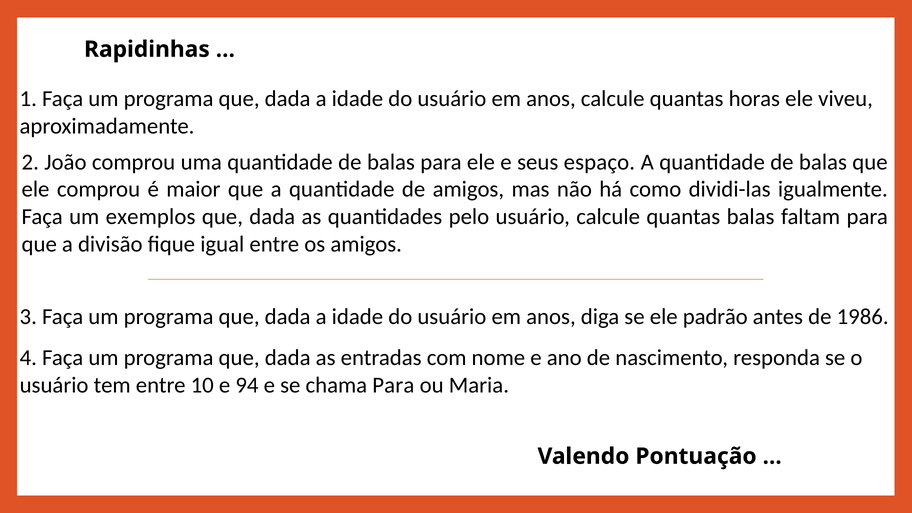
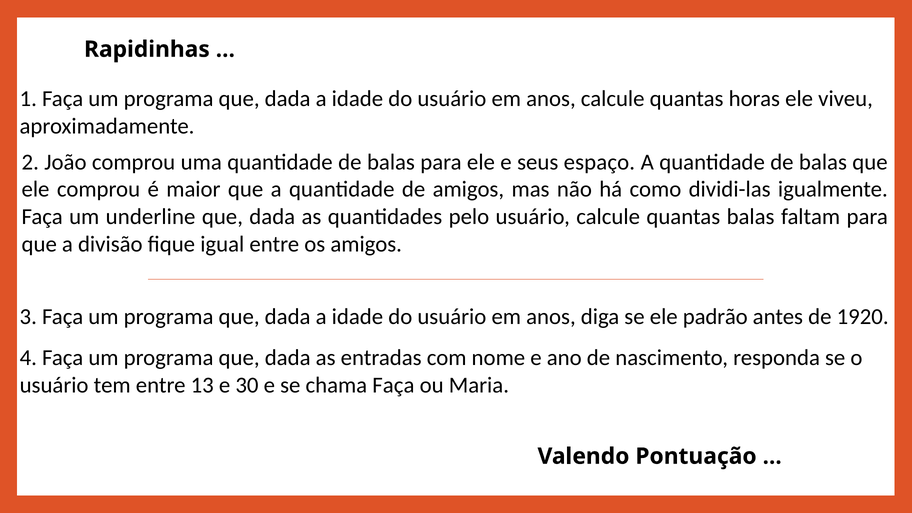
exemplos: exemplos -> underline (151, 217)
1986: 1986 -> 1920 (863, 317)
10: 10 -> 13 (202, 385)
94: 94 -> 30 (247, 385)
chama Para: Para -> Faça (393, 385)
